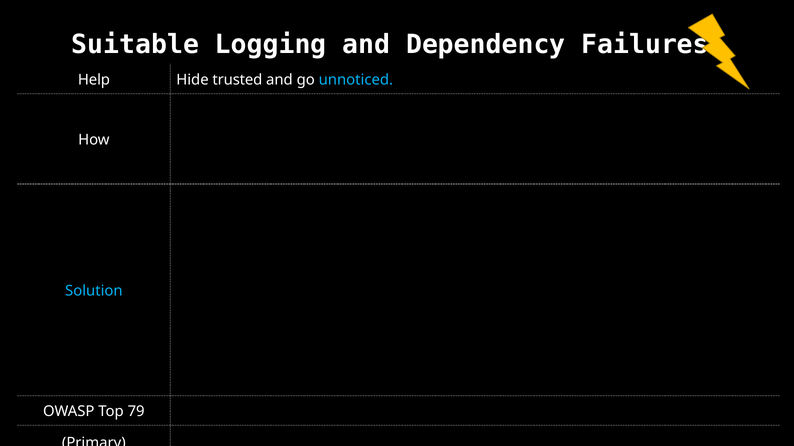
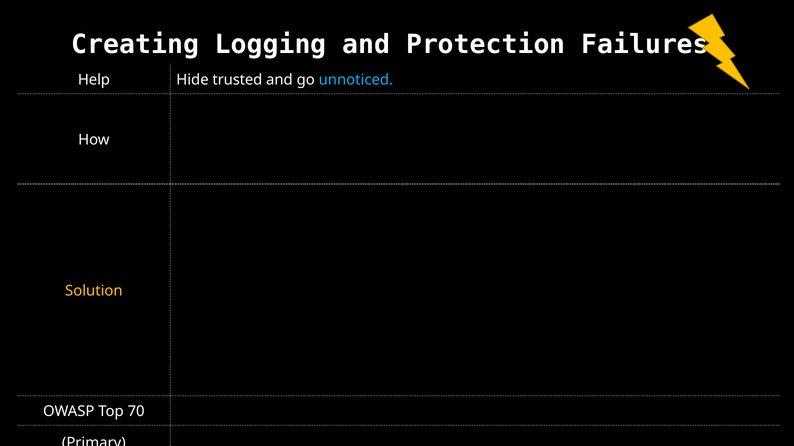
Suitable: Suitable -> Creating (135, 45)
Dependency: Dependency -> Protection (486, 45)
Solution colour: light blue -> yellow (94, 291)
79: 79 -> 70 (136, 412)
